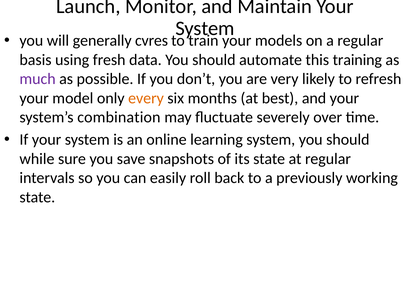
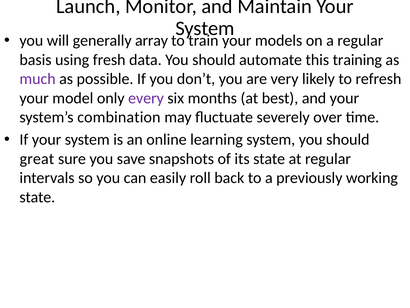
cvres: cvres -> array (151, 41)
every colour: orange -> purple (146, 98)
while: while -> great (37, 159)
